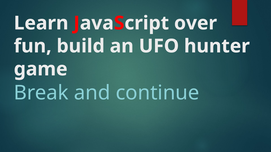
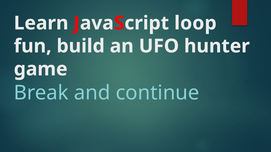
over: over -> loop (195, 23)
